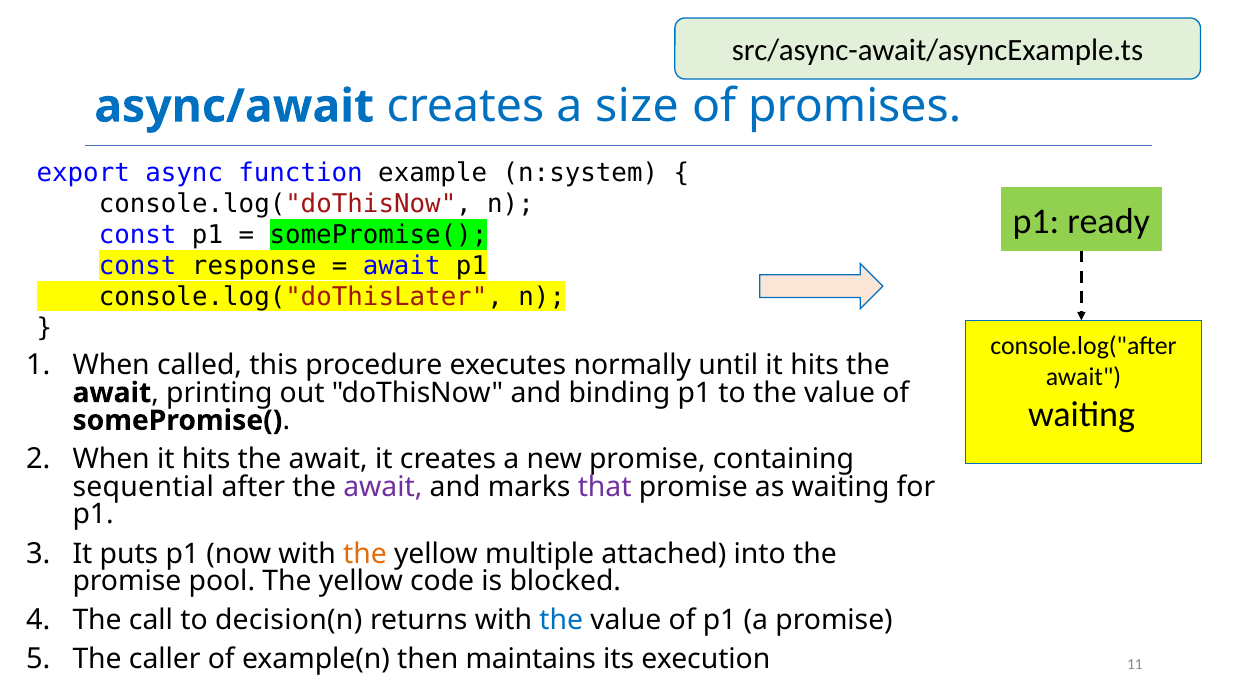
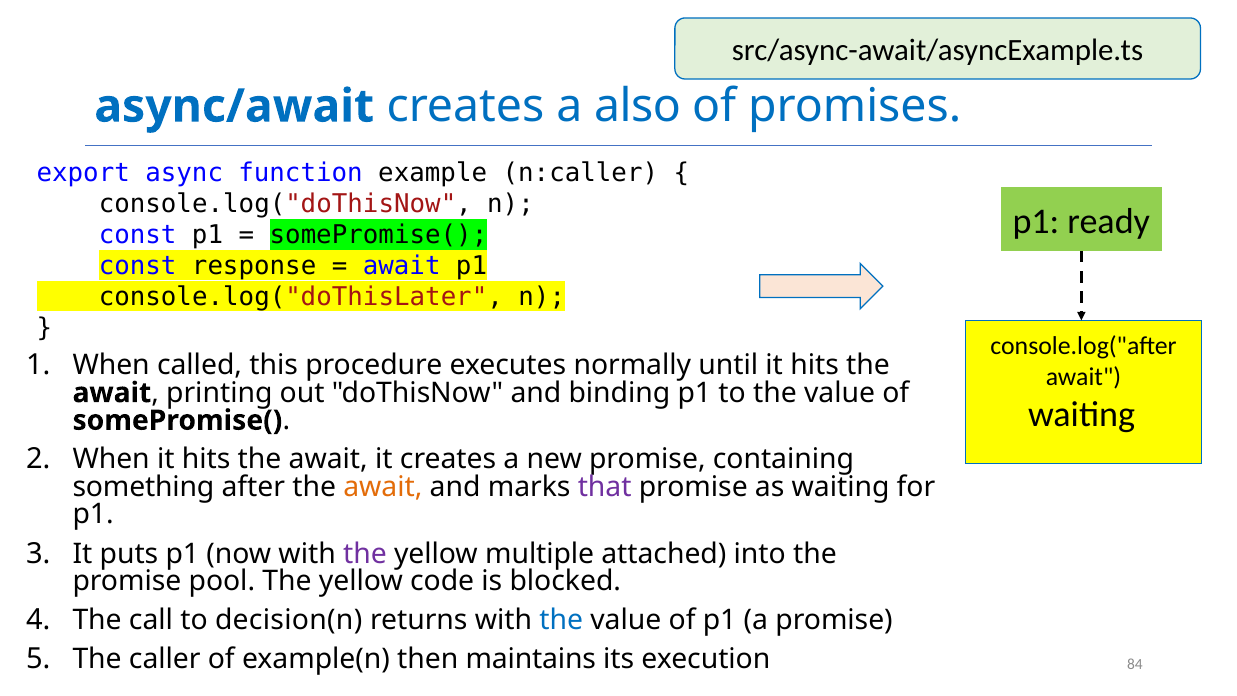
size: size -> also (637, 106)
n:system: n:system -> n:caller (580, 173)
sequential: sequential -> something (143, 487)
await colour: purple -> orange (383, 487)
the colour: orange -> purple (365, 554)
11: 11 -> 84 (1135, 664)
